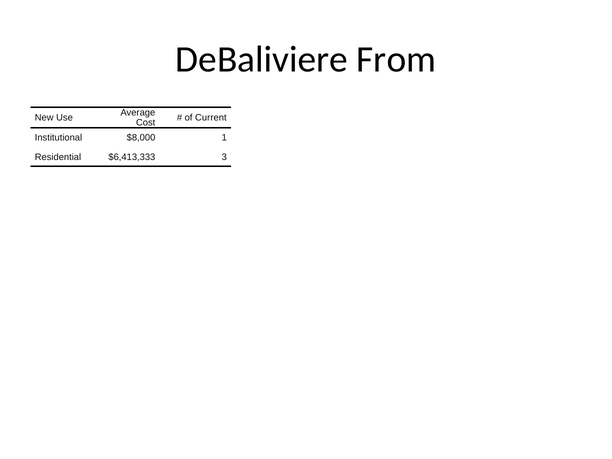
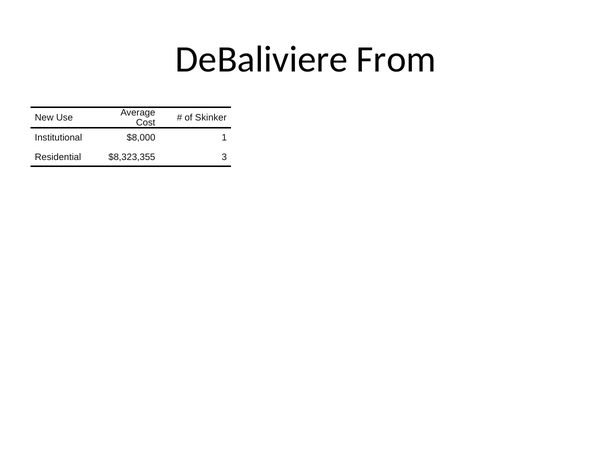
Current: Current -> Skinker (211, 118)
$6,413,333: $6,413,333 -> $8,323,355 (132, 157)
